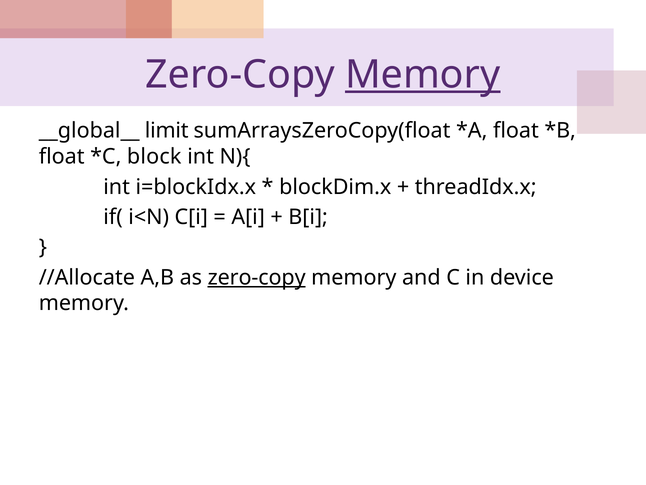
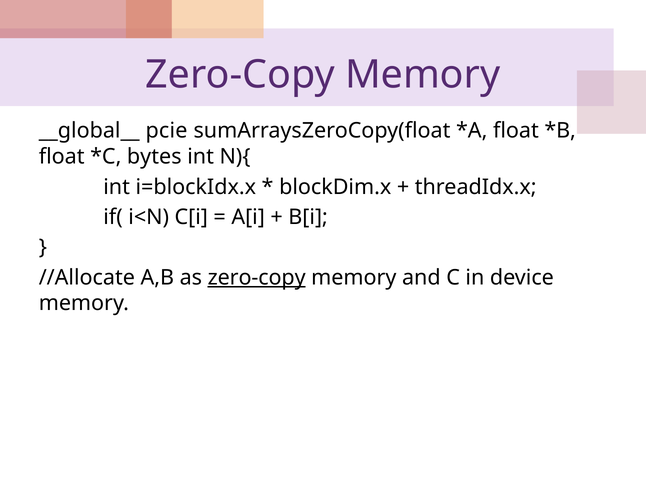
Memory underline: present -> none (423, 75)
limit: limit -> pcie (167, 131)
block: block -> bytes (154, 157)
